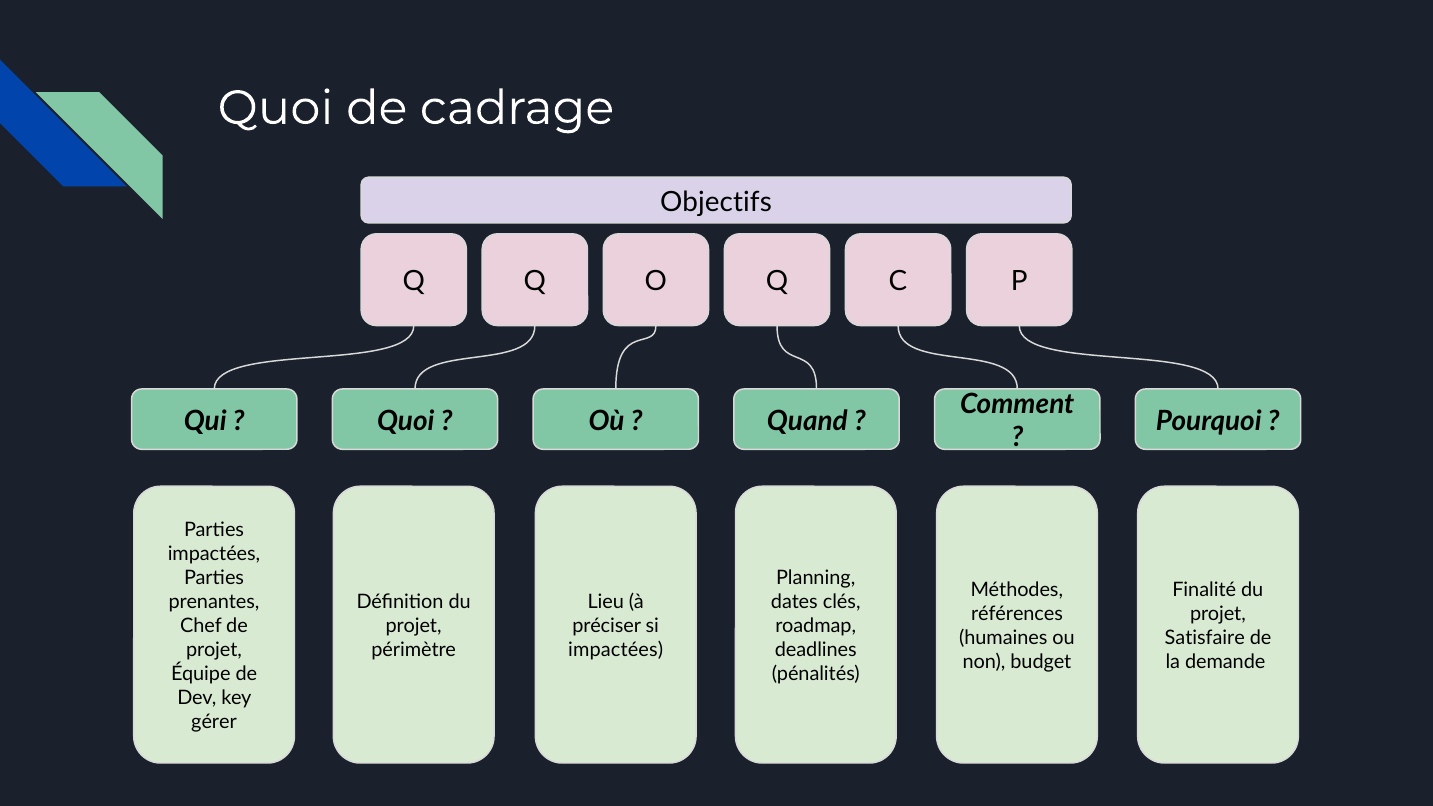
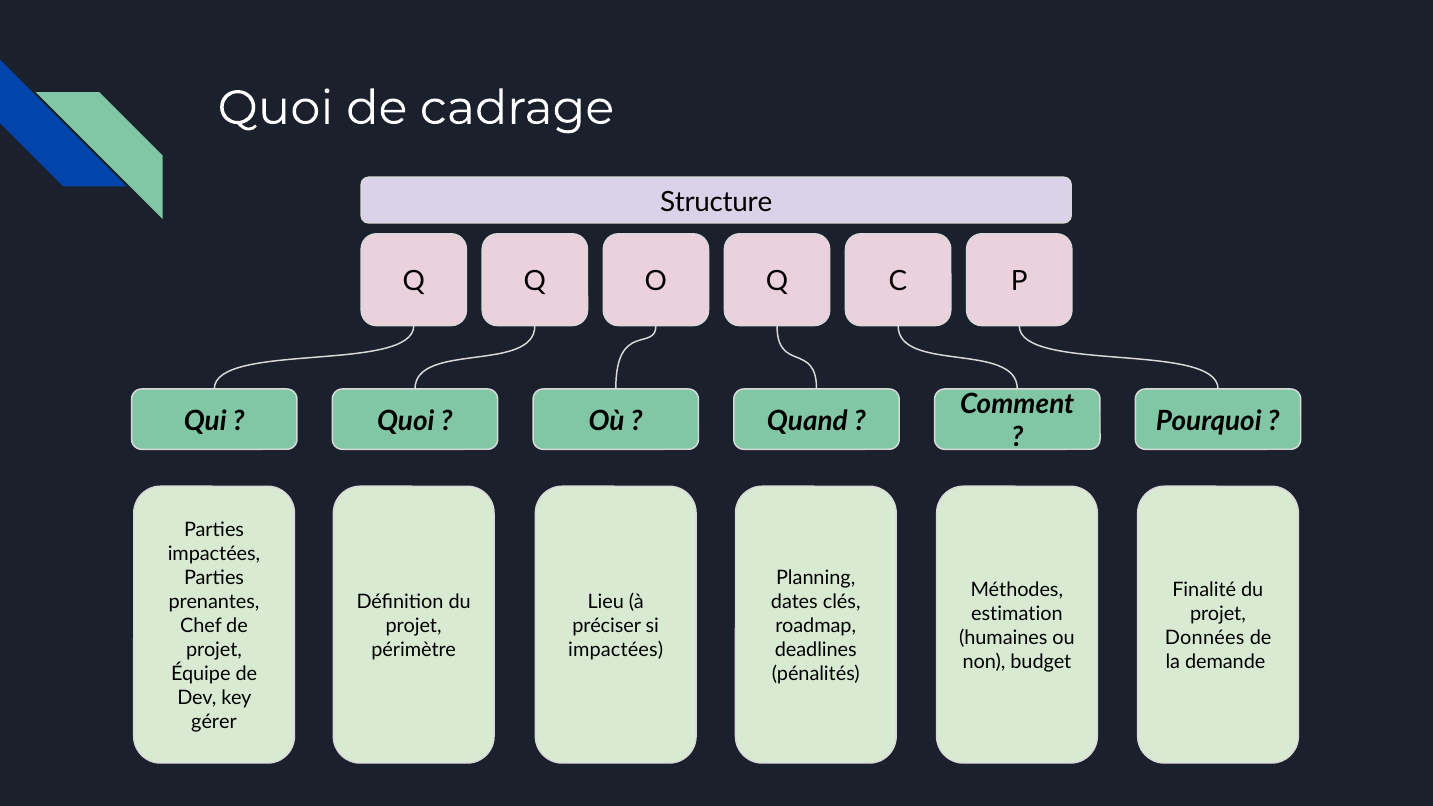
Objectifs: Objectifs -> Structure (716, 202)
références: références -> estimation (1017, 614)
Satisfaire: Satisfaire -> Données (1205, 638)
